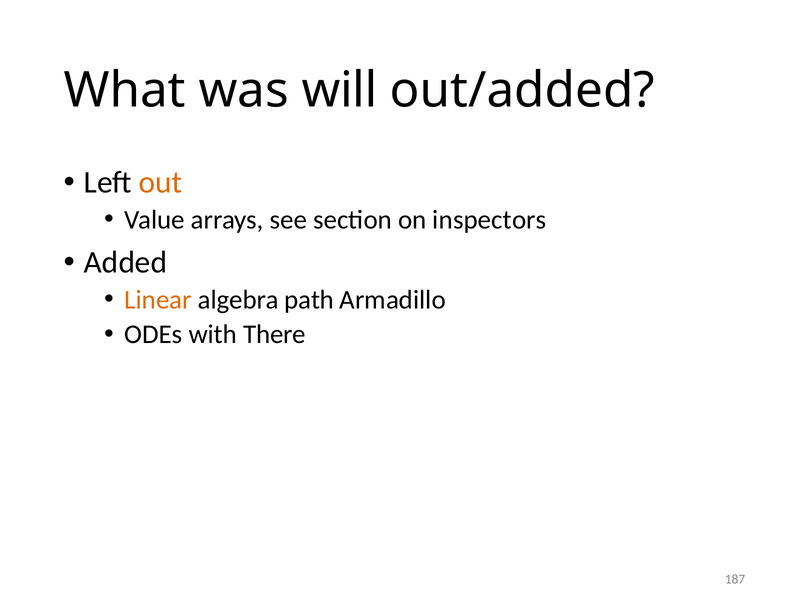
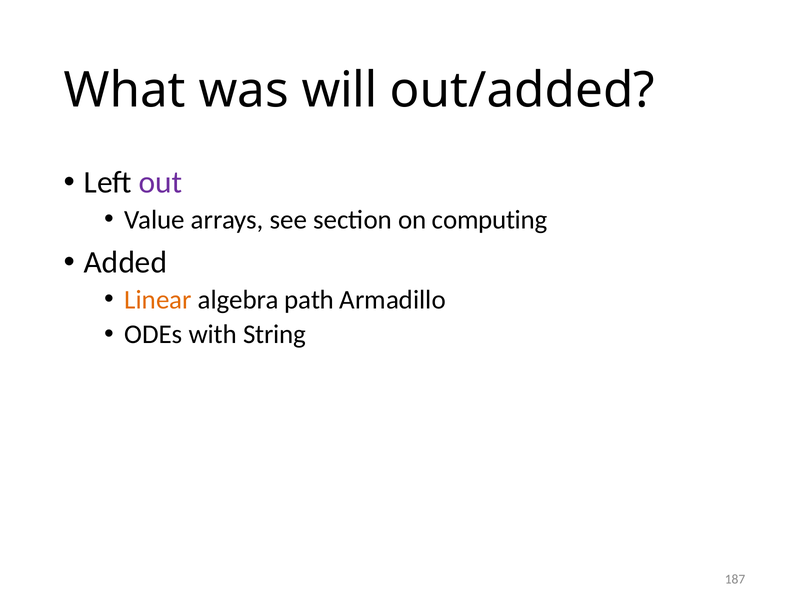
out colour: orange -> purple (161, 182)
inspectors: inspectors -> computing (490, 220)
There: There -> String (275, 334)
